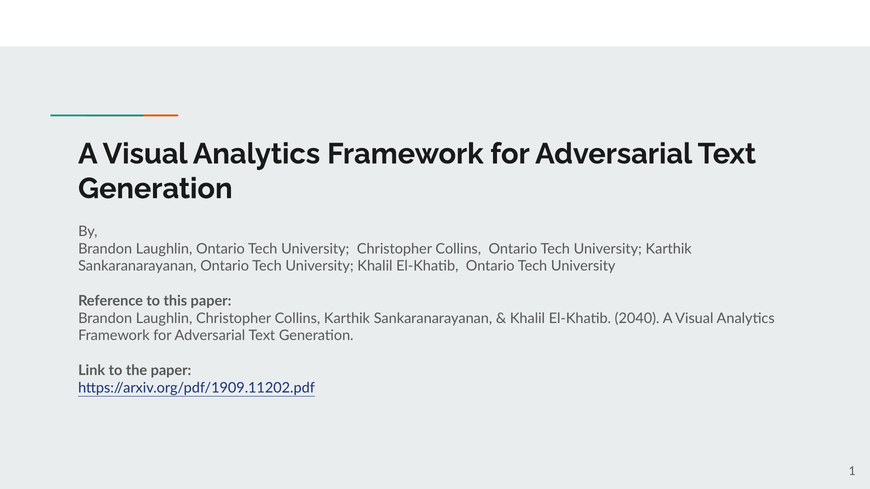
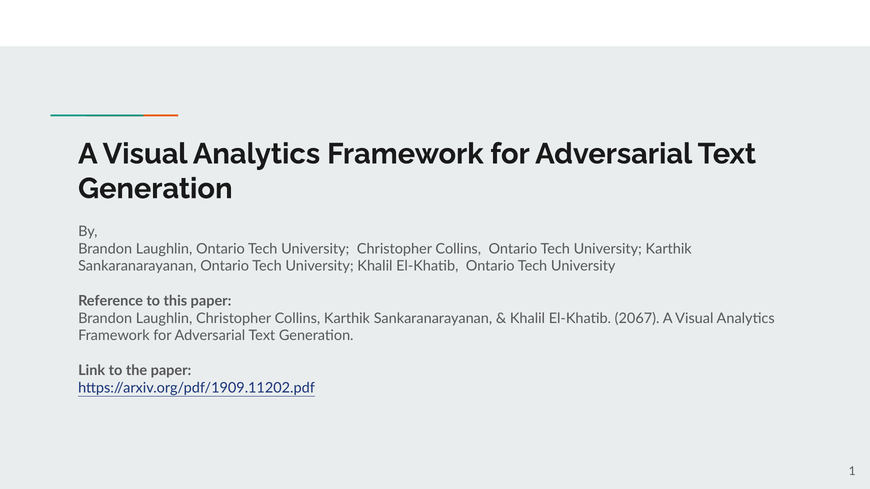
2040: 2040 -> 2067 (637, 319)
